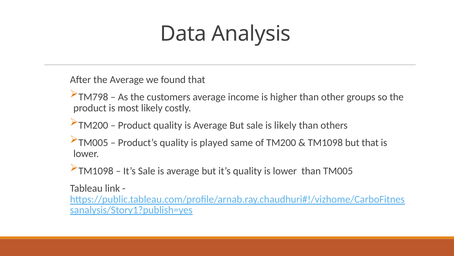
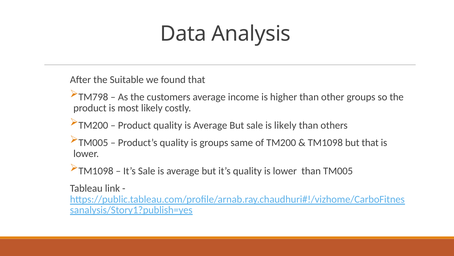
the Average: Average -> Suitable (127, 79)
is played: played -> groups (214, 142)
